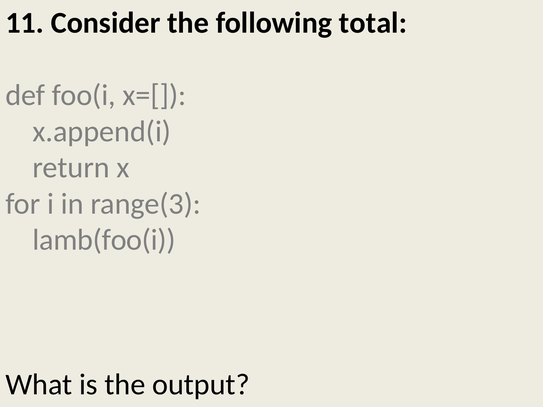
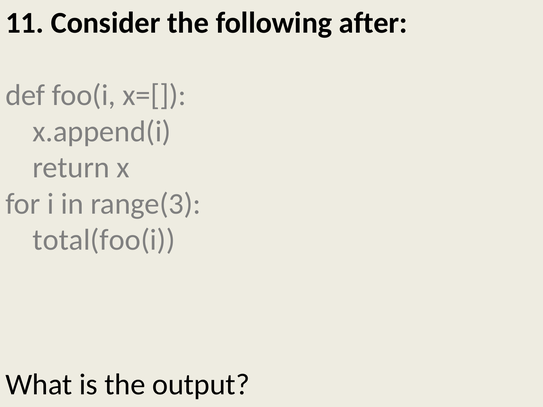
total: total -> after (373, 23)
lamb(foo(i: lamb(foo(i -> total(foo(i (104, 240)
